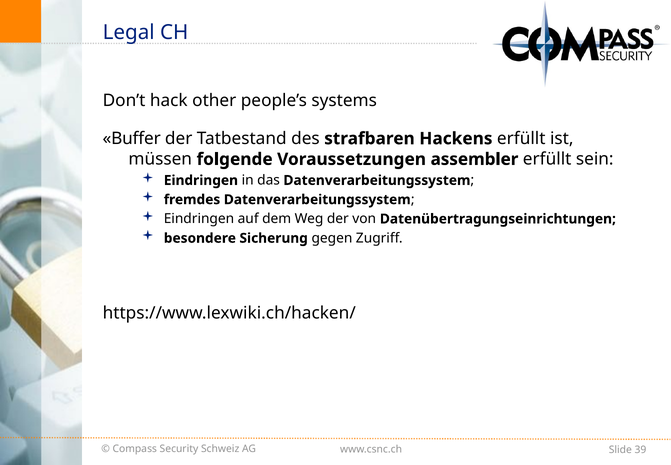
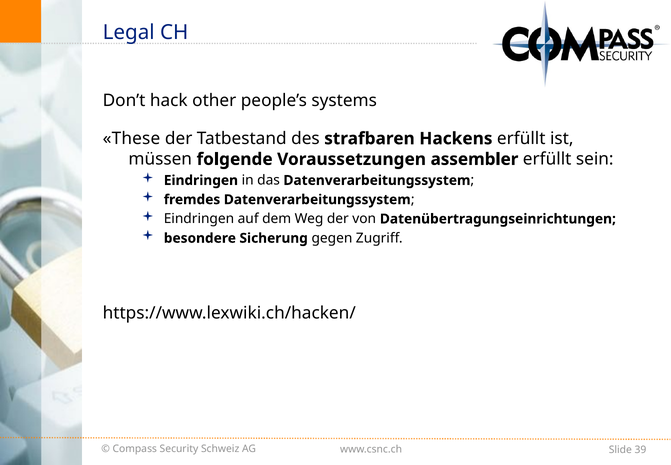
Buffer: Buffer -> These (131, 138)
